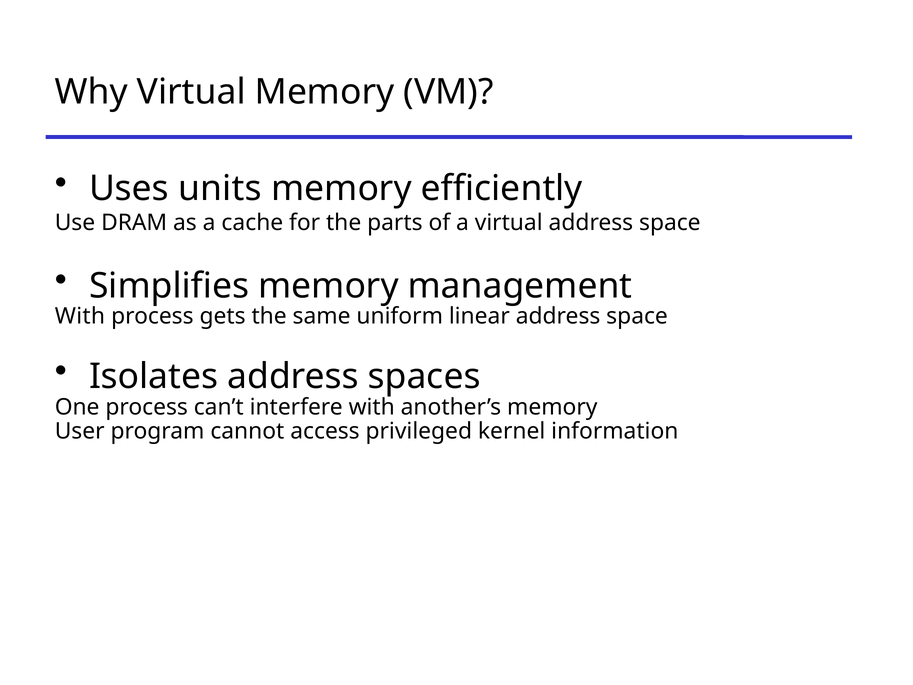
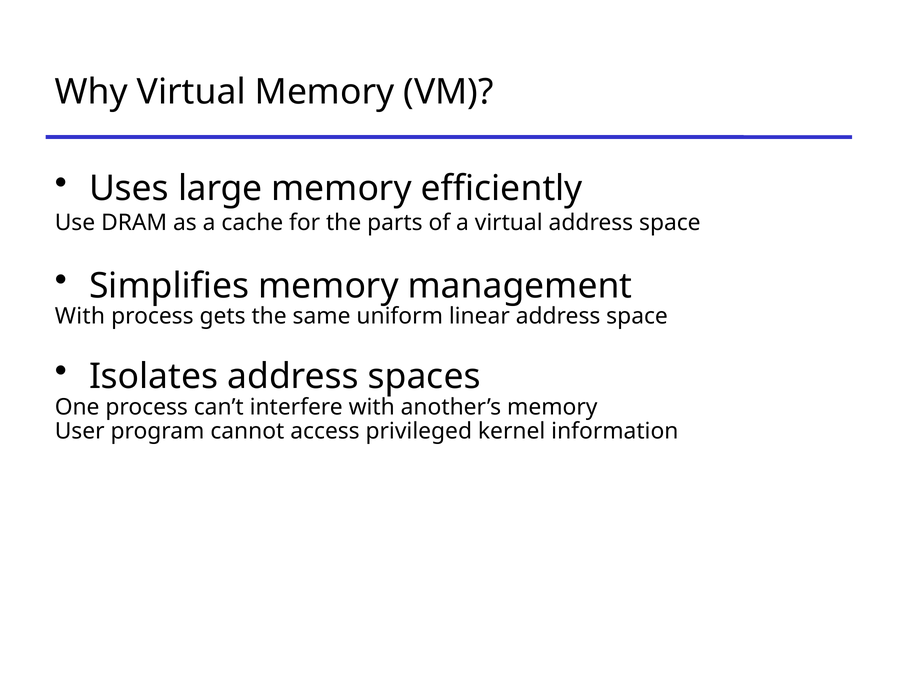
units: units -> large (220, 189)
